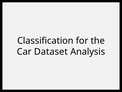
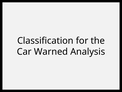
Dataset: Dataset -> Warned (51, 51)
